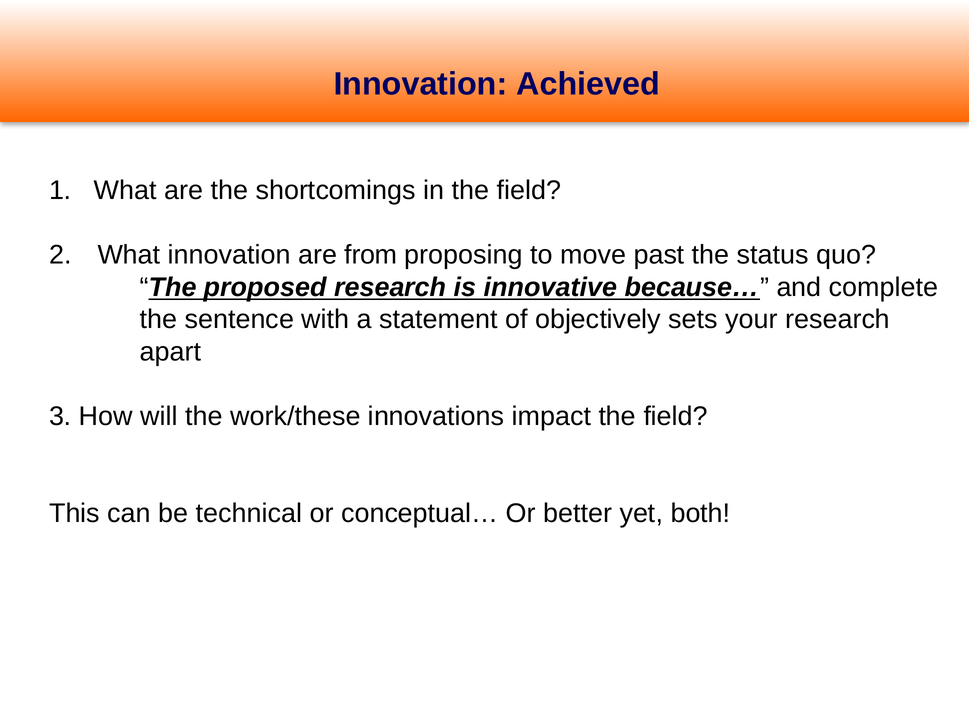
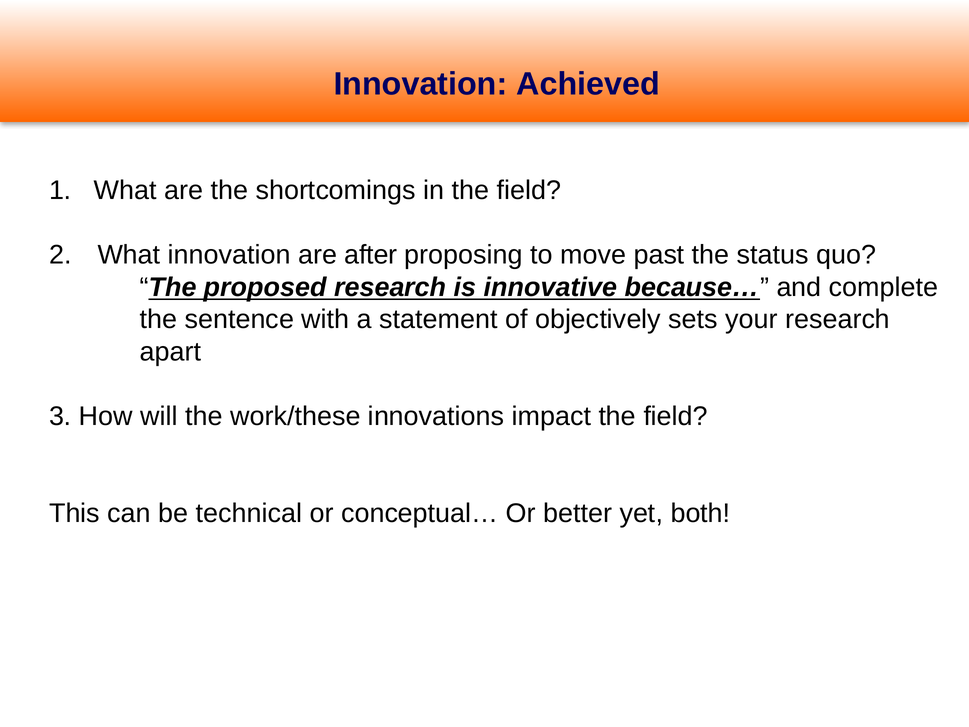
from: from -> after (371, 255)
